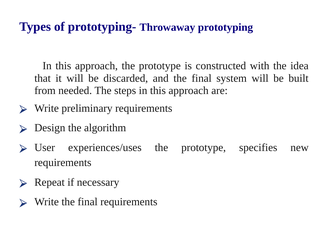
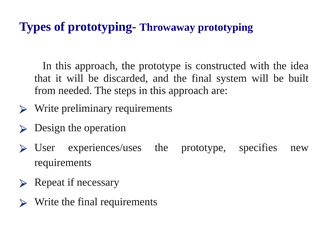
algorithm: algorithm -> operation (105, 128)
